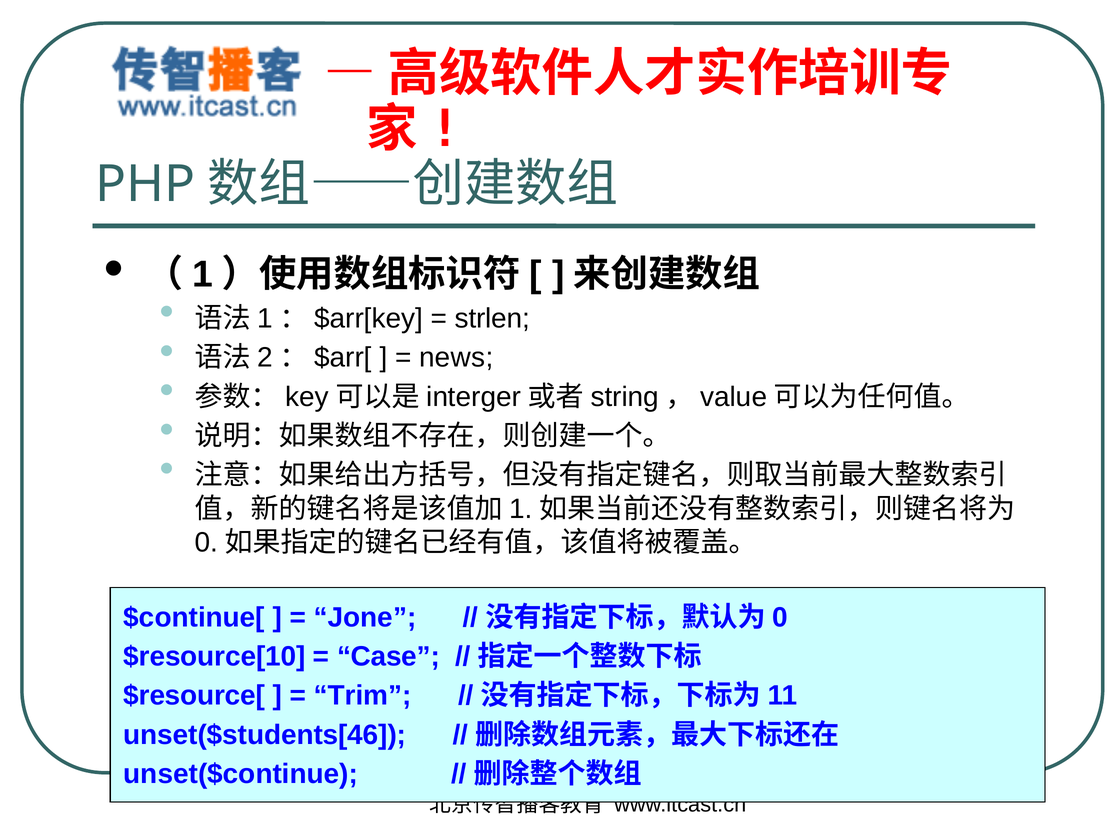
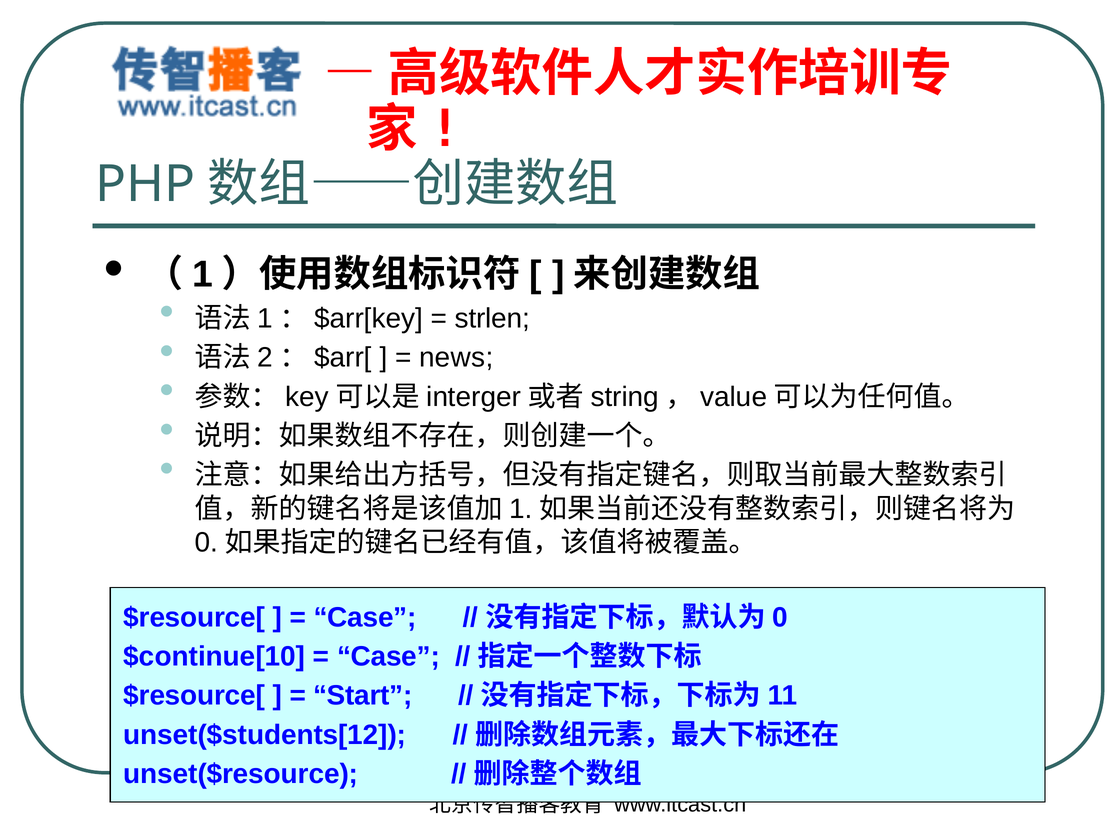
$continue[: $continue[ -> $resource[ (194, 617)
Jone: Jone -> Case (365, 617)
$resource[10: $resource[10 -> $continue[10 (214, 657)
Trim: Trim -> Start (363, 696)
unset($students[46: unset($students[46 -> unset($students[12 (265, 735)
unset($continue: unset($continue -> unset($resource (241, 774)
